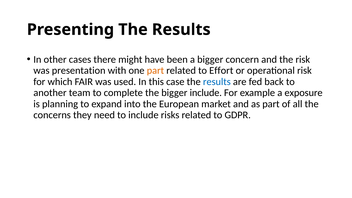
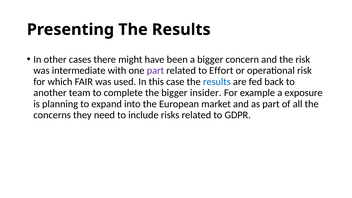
presentation: presentation -> intermediate (79, 71)
part colour: orange -> purple (155, 71)
bigger include: include -> insider (206, 93)
